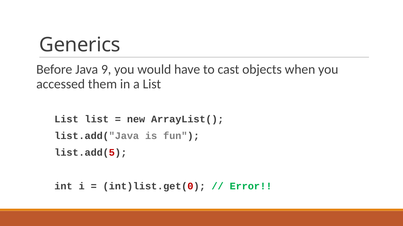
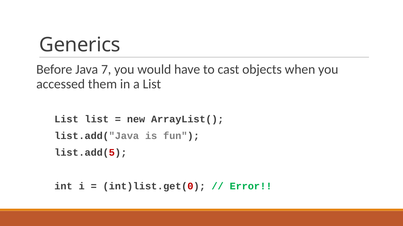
9: 9 -> 7 (106, 70)
